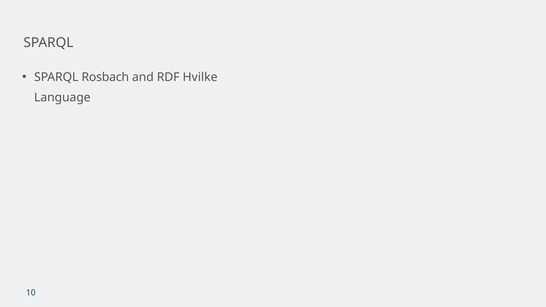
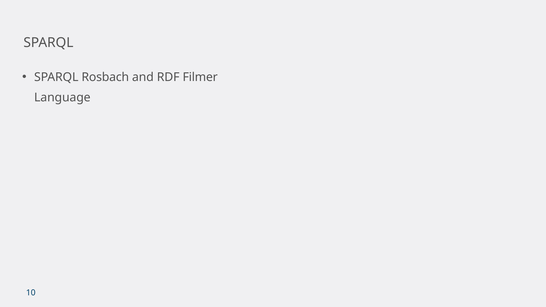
Hvilke: Hvilke -> Filmer (200, 77)
